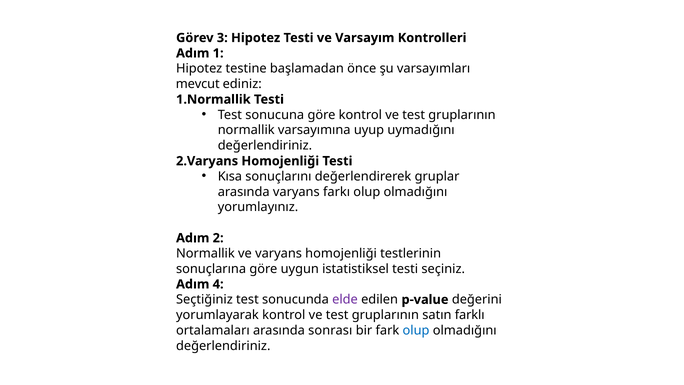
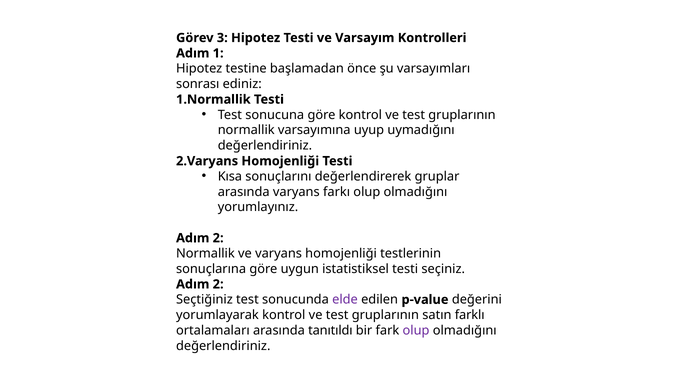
mevcut: mevcut -> sonrası (198, 84)
4: 4 -> 2 (218, 284)
sonrası: sonrası -> tanıtıldı (330, 330)
olup colour: blue -> purple (416, 330)
